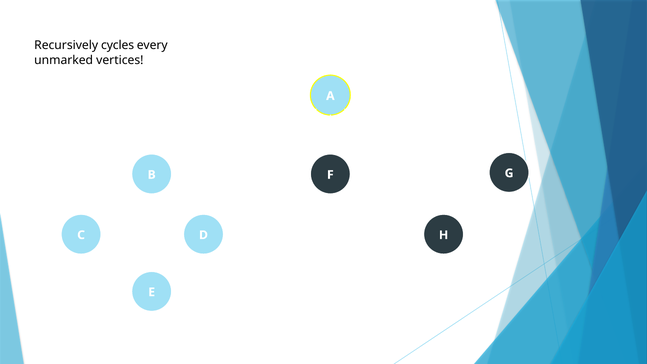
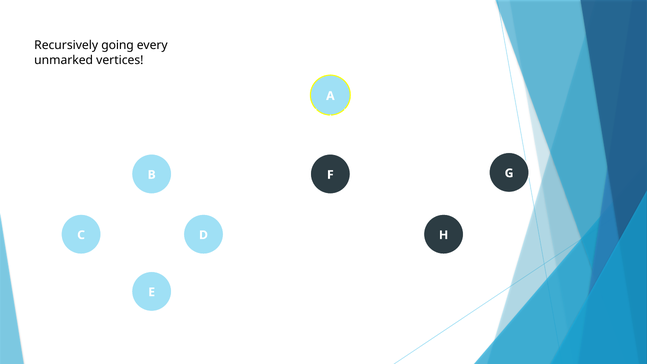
cycles: cycles -> going (118, 45)
